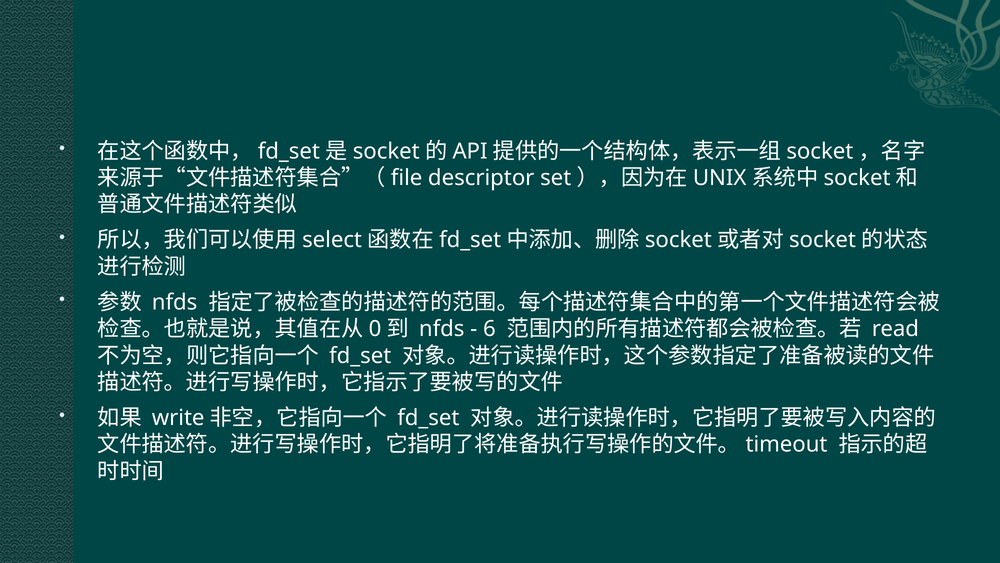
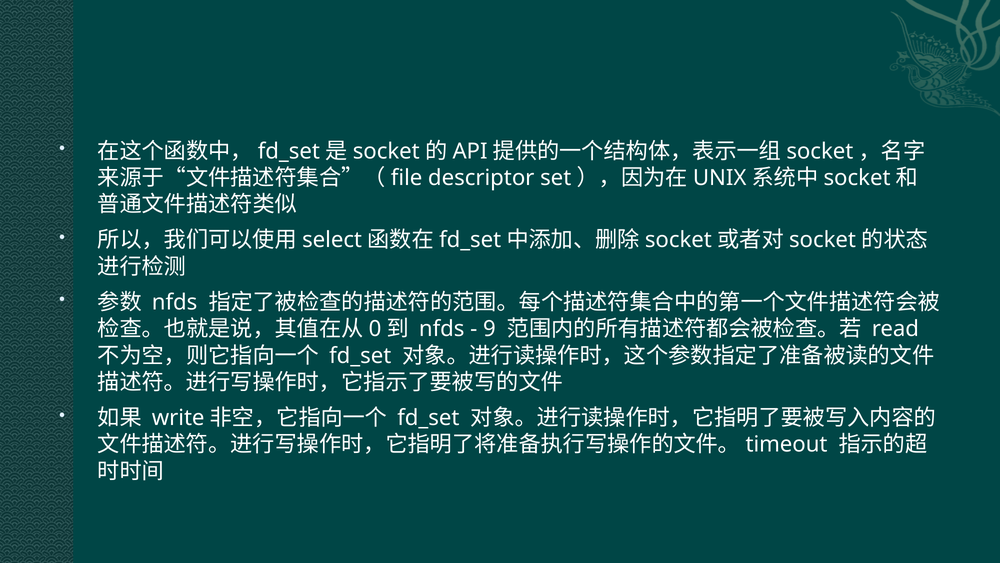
6: 6 -> 9 (489, 329)
